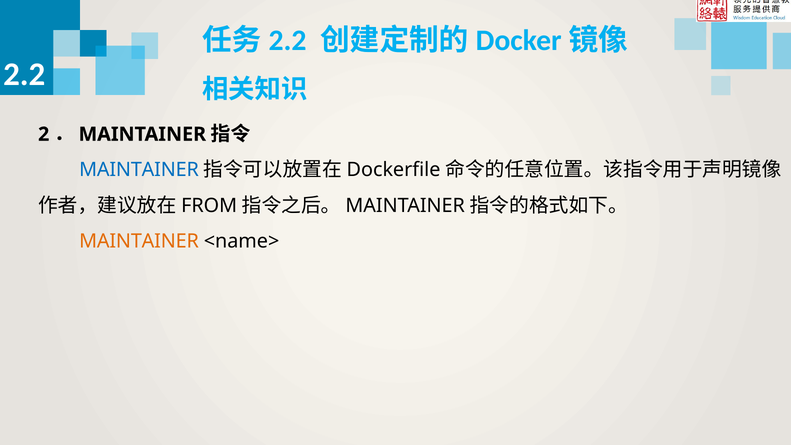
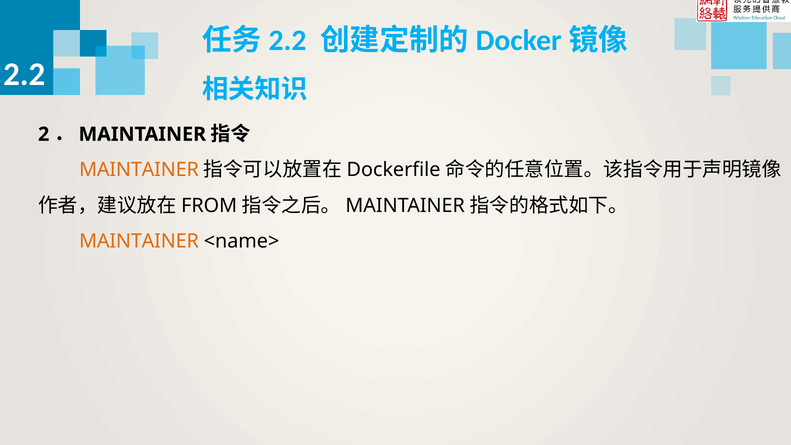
MAINTAINER colour: blue -> orange (139, 170)
